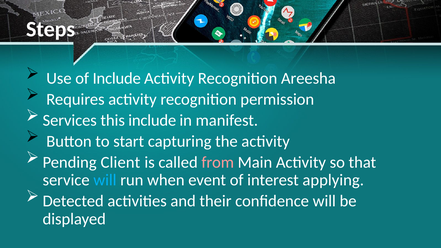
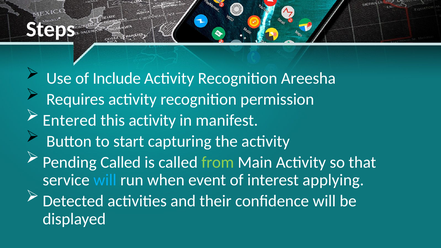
Services: Services -> Entered (70, 120)
this include: include -> activity (152, 120)
Pending Client: Client -> Called (121, 162)
from colour: pink -> light green (218, 162)
